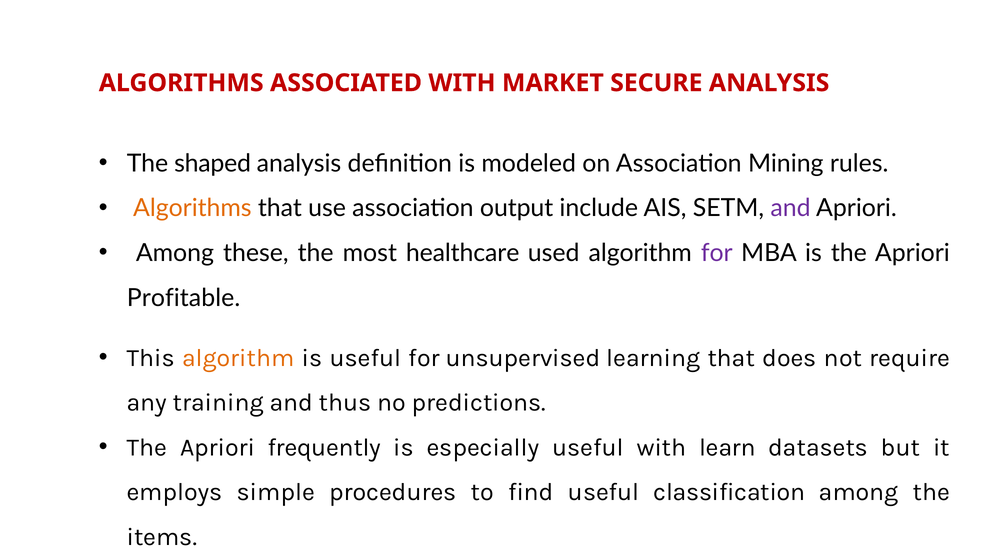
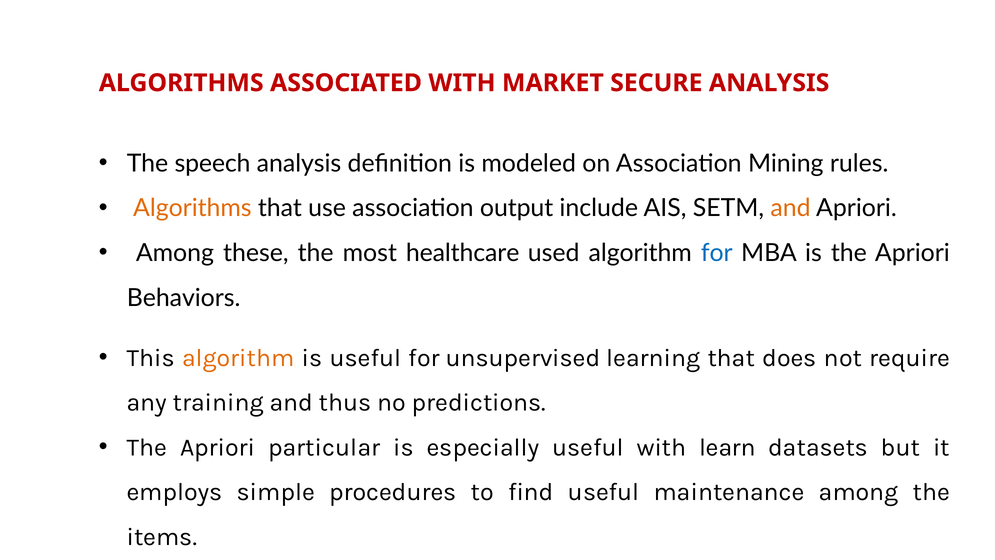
shaped: shaped -> speech (213, 163)
and colour: purple -> orange (791, 208)
for colour: purple -> blue (717, 253)
Profitable: Profitable -> Behaviors (184, 298)
frequently: frequently -> particular (324, 447)
classification: classification -> maintenance (729, 492)
